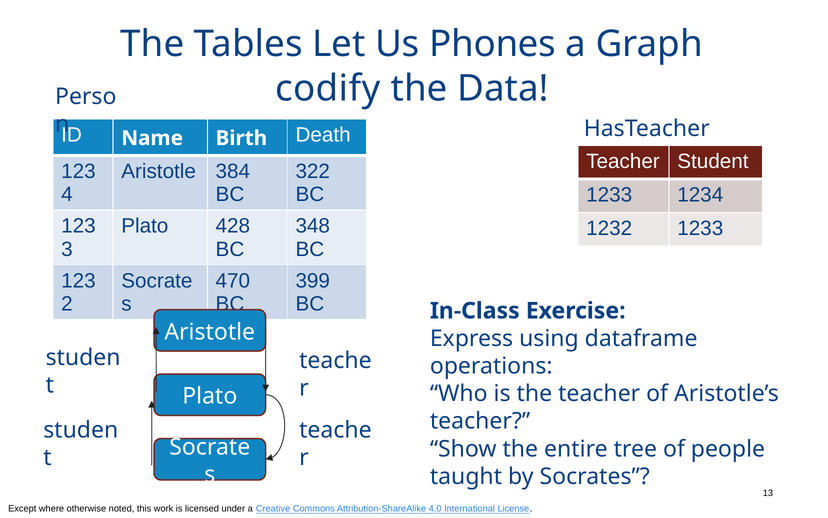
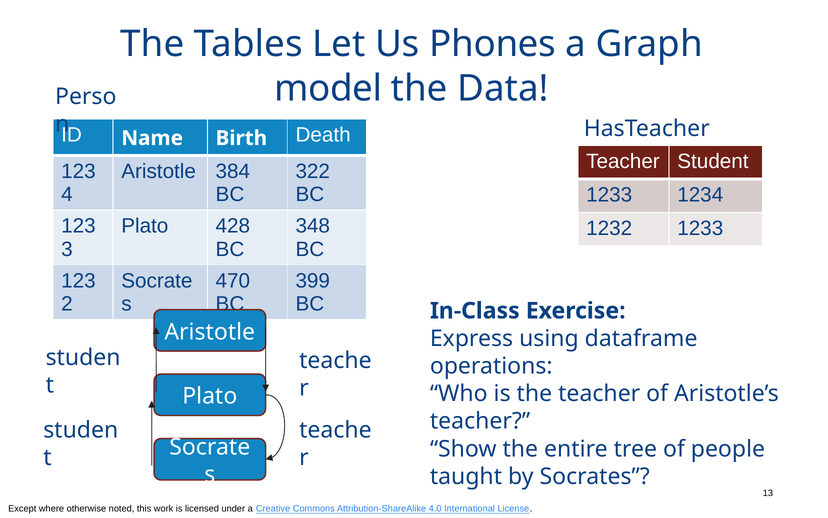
codify: codify -> model (328, 88)
